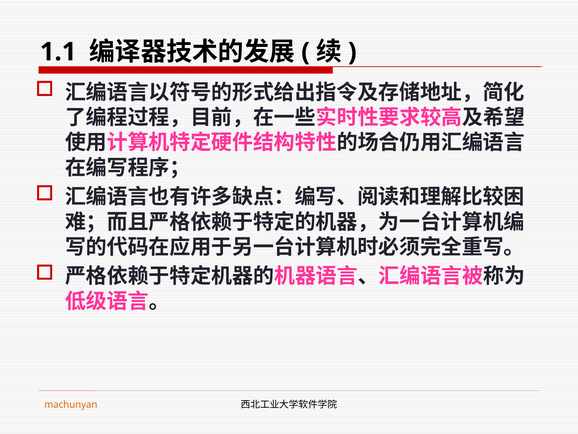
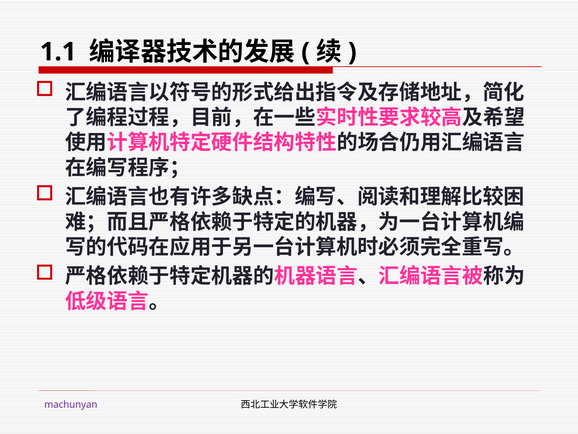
machunyan colour: orange -> purple (71, 404)
